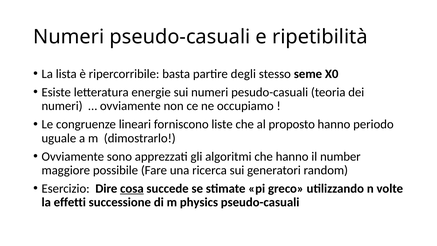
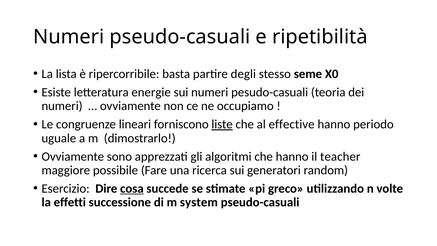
liste underline: none -> present (222, 124)
proposto: proposto -> effective (292, 124)
number: number -> teacher (340, 156)
physics: physics -> system (199, 202)
